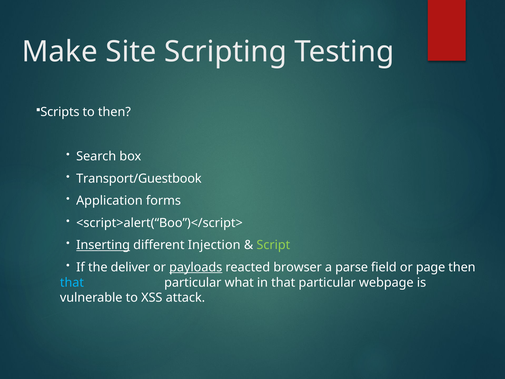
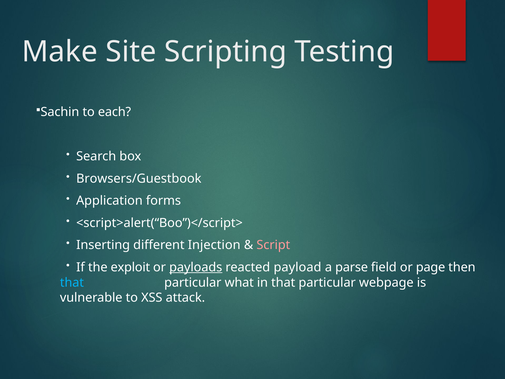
Scripts: Scripts -> Sachin (60, 112)
to then: then -> each (114, 112)
Transport/Guestbook: Transport/Guestbook -> Browsers/Guestbook (139, 178)
Inserting underline: present -> none (103, 245)
Script colour: light green -> pink (273, 245)
deliver: deliver -> exploit (130, 267)
browser: browser -> payload (298, 267)
